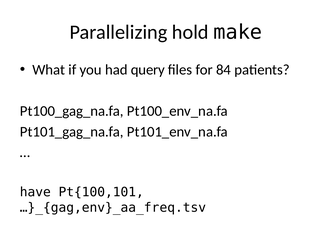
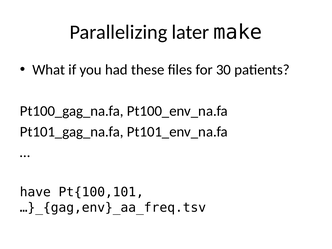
hold: hold -> later (190, 32)
query: query -> these (148, 70)
84: 84 -> 30 (223, 70)
